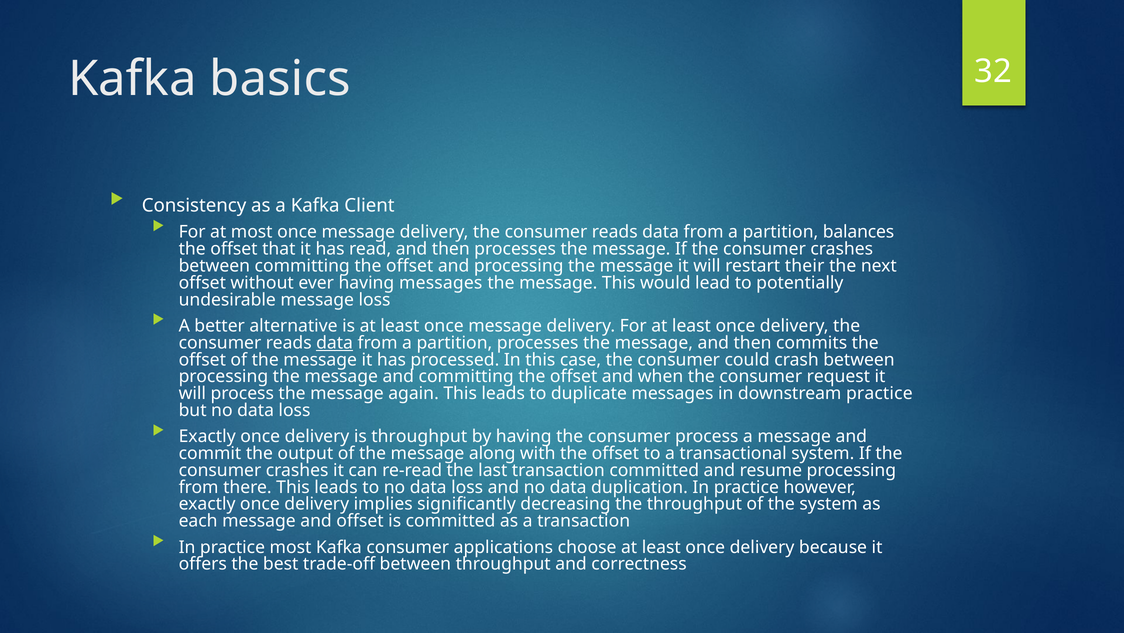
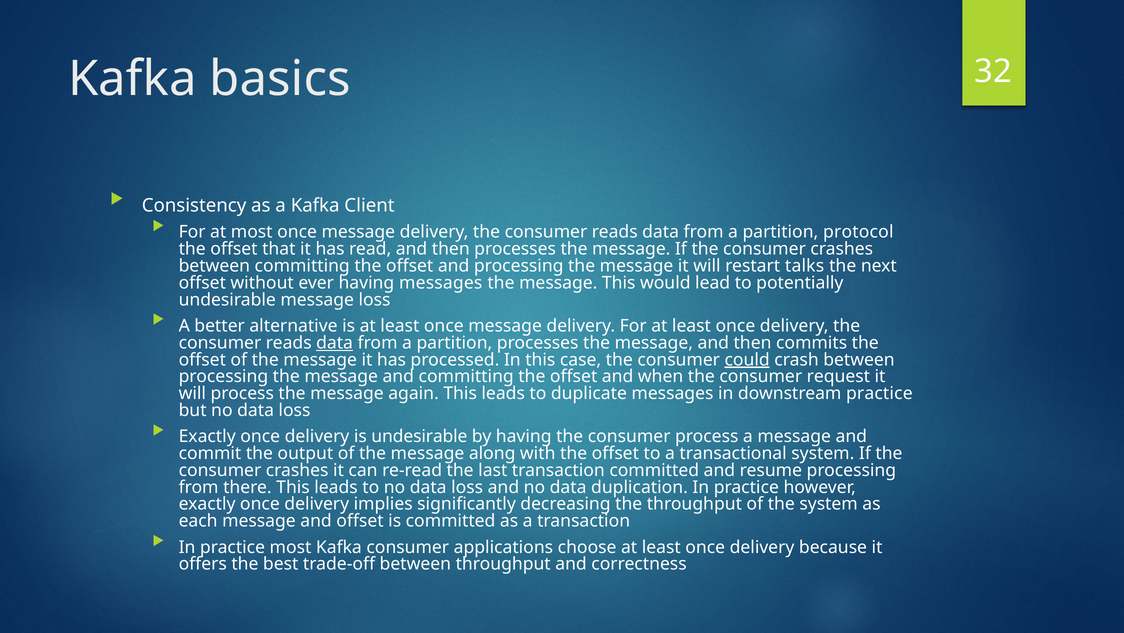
balances: balances -> protocol (858, 232)
their: their -> talks (805, 266)
could underline: none -> present (747, 359)
is throughput: throughput -> undesirable (419, 436)
